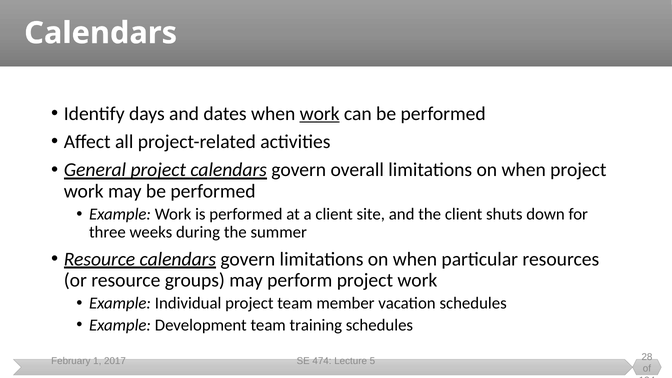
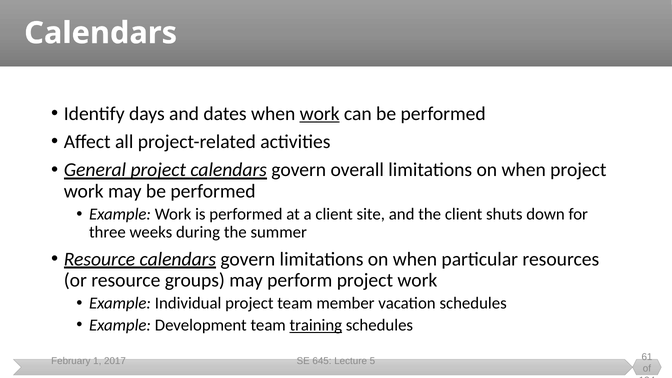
training underline: none -> present (316, 325)
474: 474 -> 645 (322, 361)
28: 28 -> 61 (647, 357)
